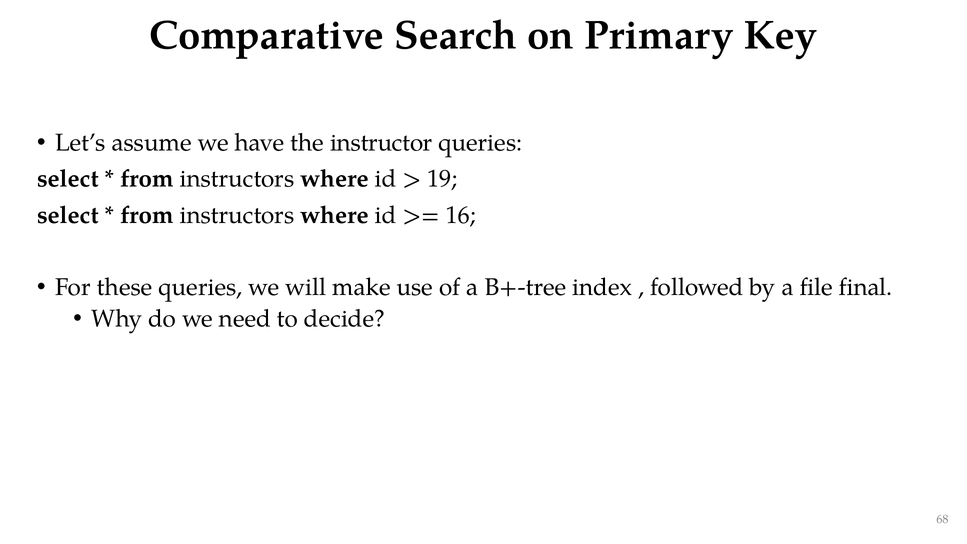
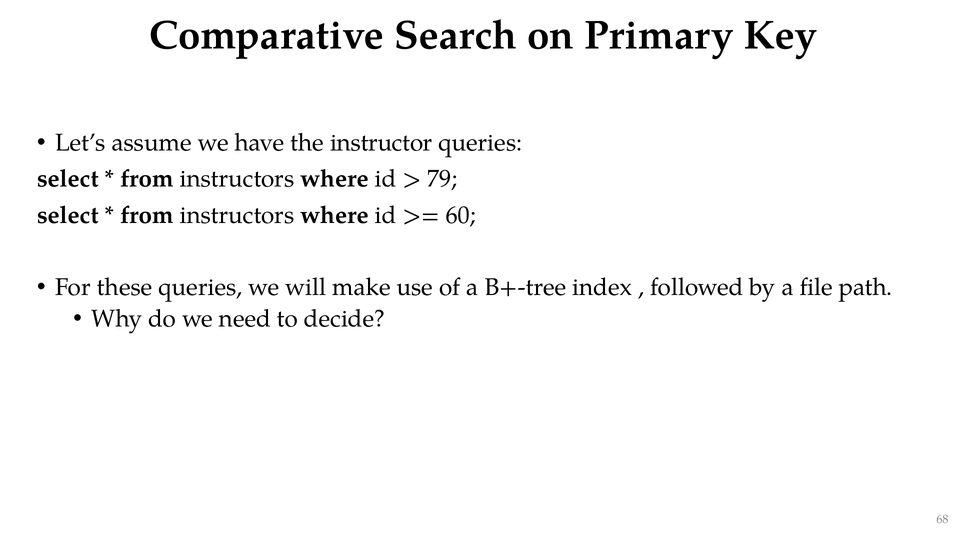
19: 19 -> 79 (442, 179)
16: 16 -> 60 (461, 215)
final: final -> path (866, 287)
